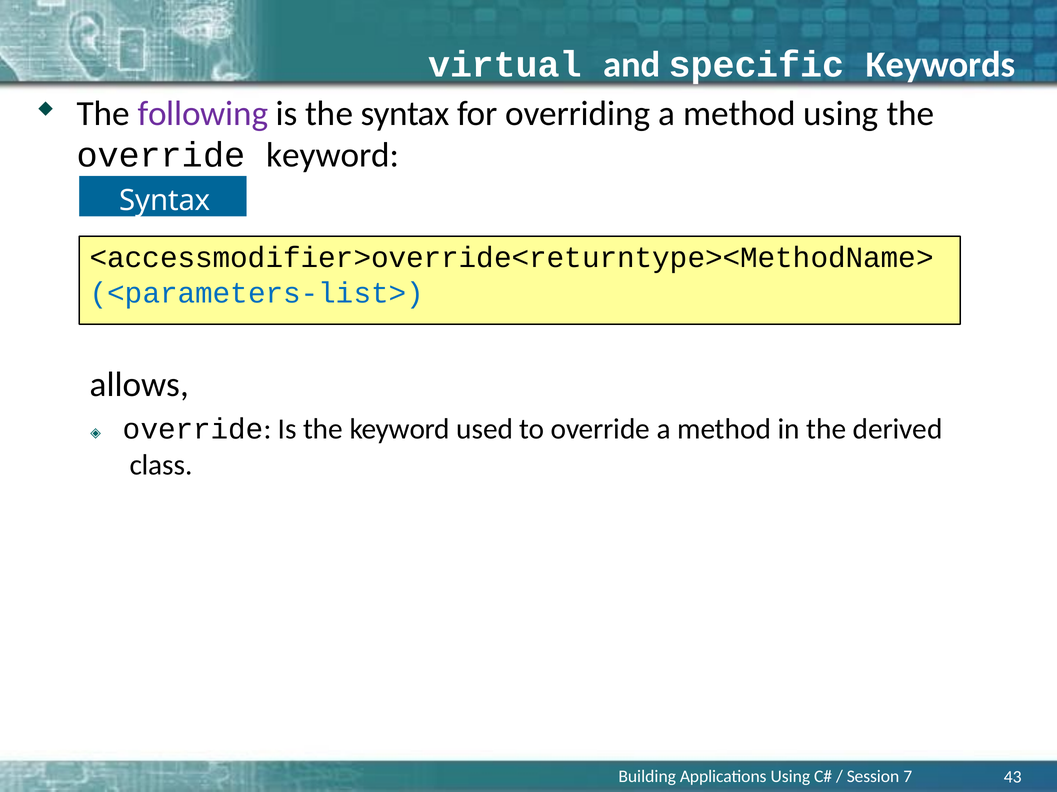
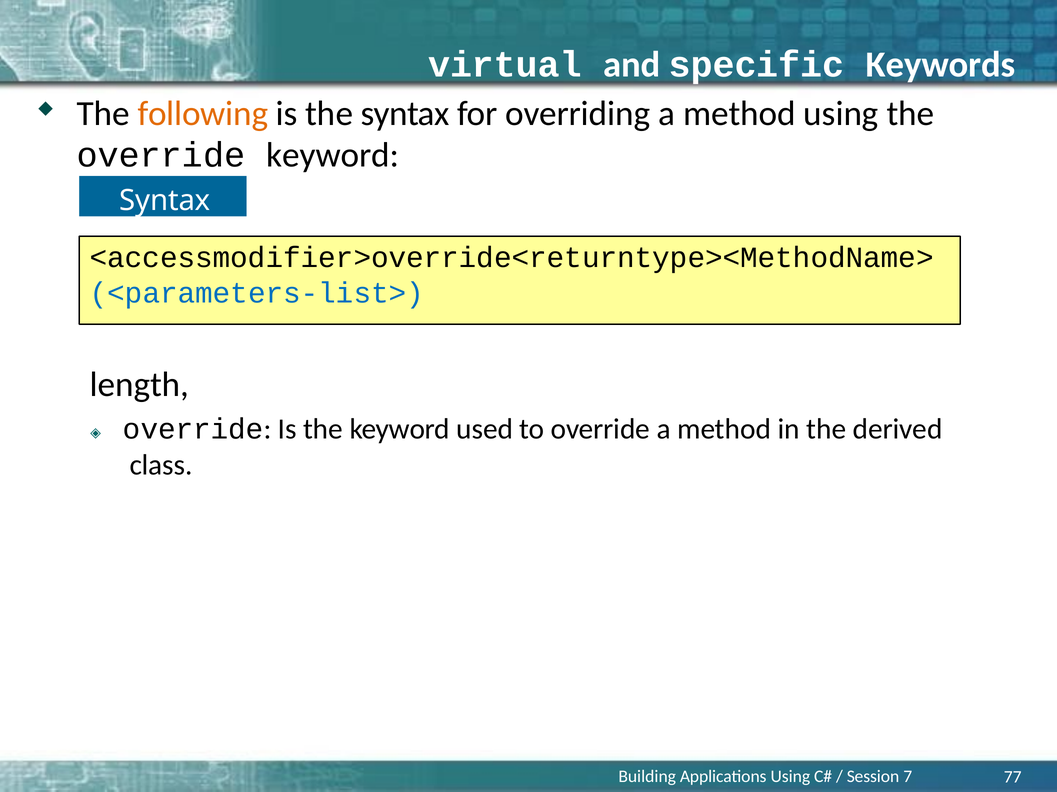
following colour: purple -> orange (203, 114)
allows: allows -> length (139, 385)
43: 43 -> 77 (1013, 778)
